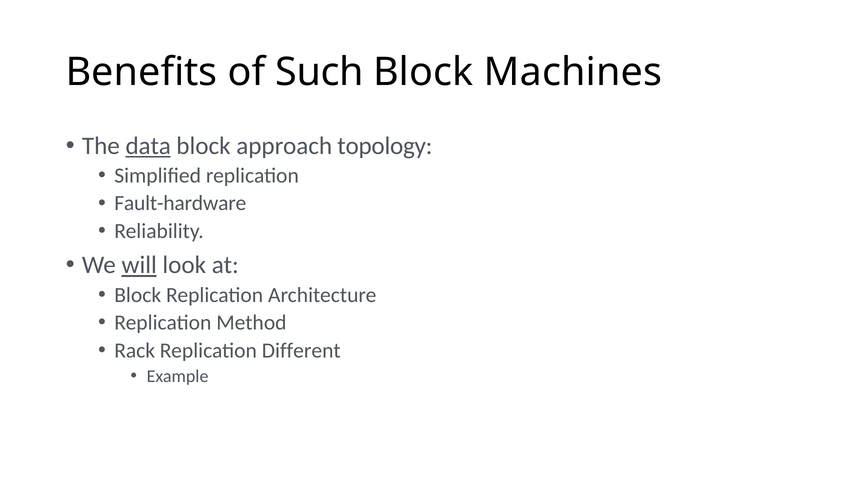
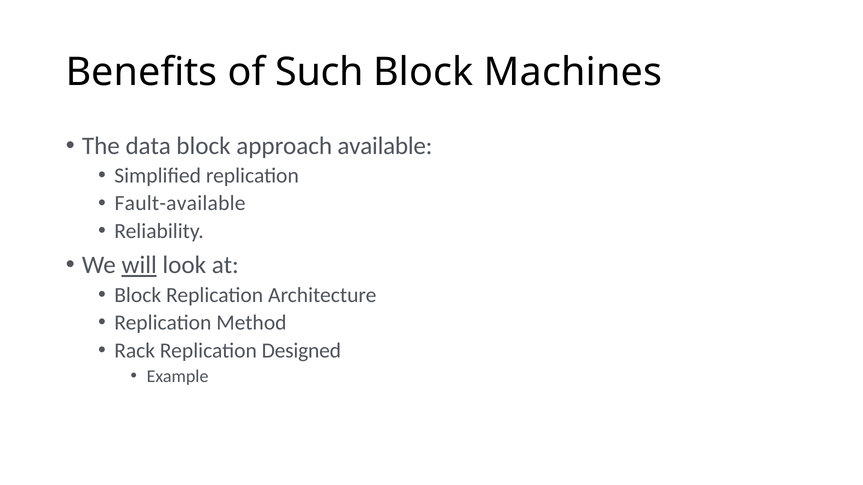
data underline: present -> none (148, 146)
topology: topology -> available (385, 146)
Fault-hardware: Fault-hardware -> Fault-available (180, 203)
Different: Different -> Designed (301, 351)
